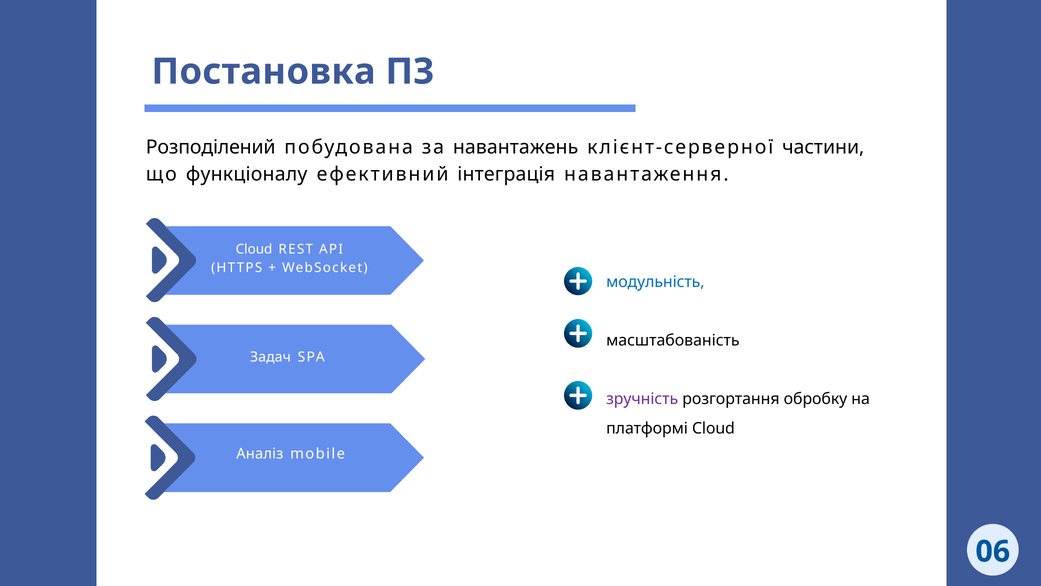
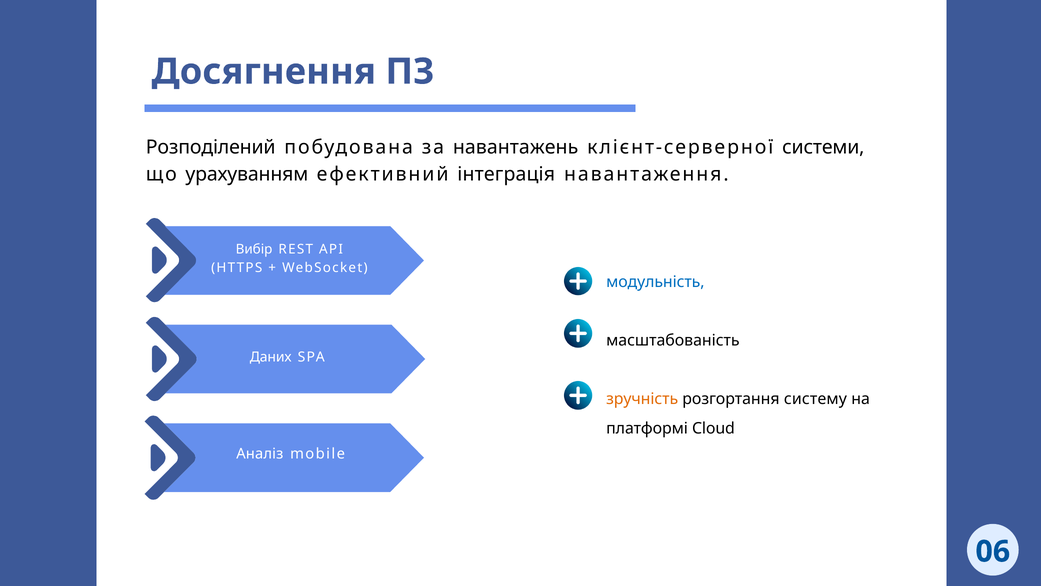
Постановка: Постановка -> Досягнення (264, 72)
частини: частини -> системи (823, 147)
функціоналу: функціоналу -> урахуванням (247, 174)
Cloud: Cloud -> Вибір (254, 249)
Задач: Задач -> Даних (271, 357)
зручність colour: purple -> orange (642, 399)
обробку: обробку -> систему (815, 399)
